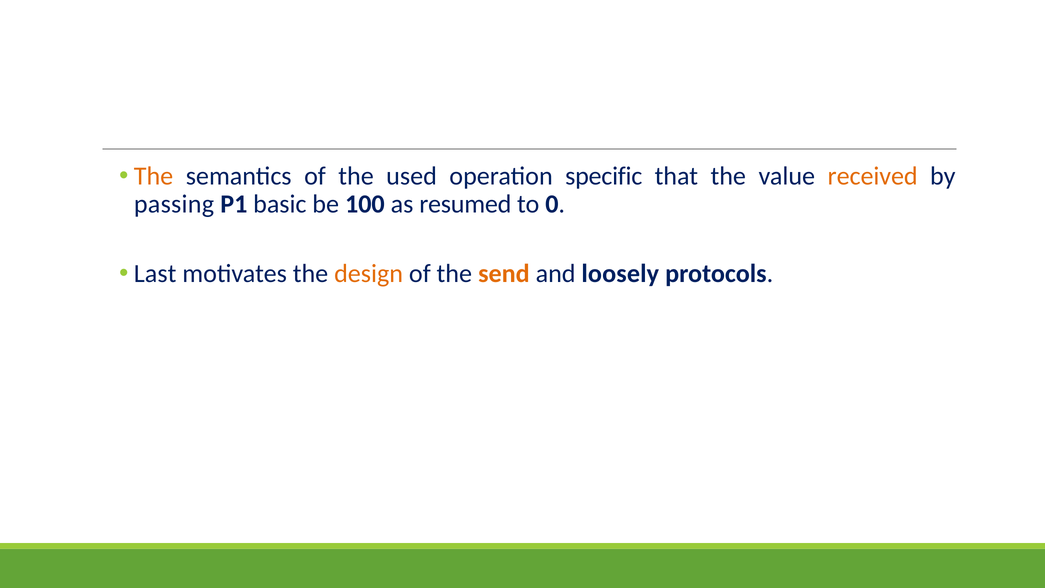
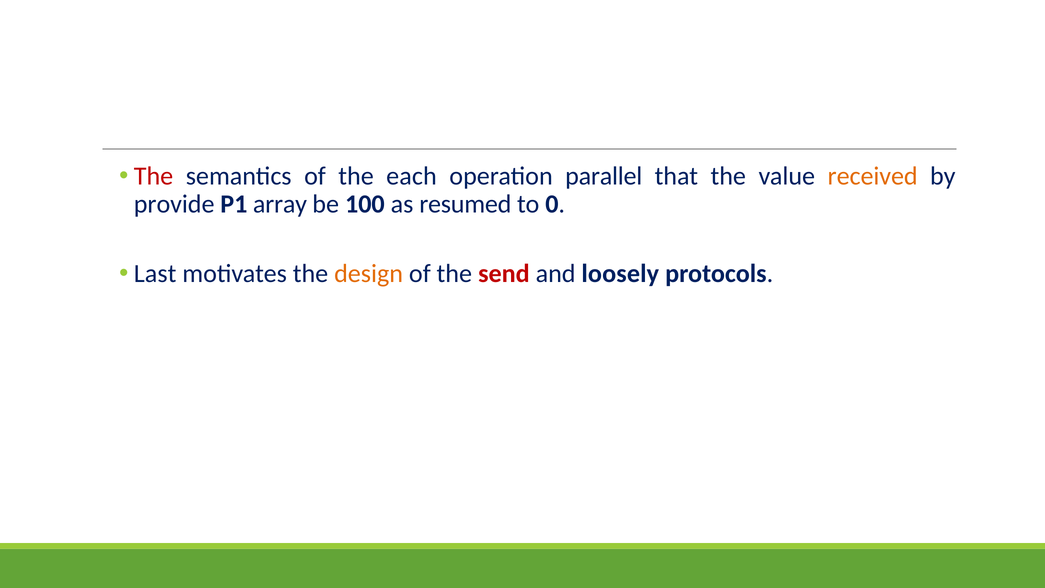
The colour: orange -> red (154, 176)
used: used -> each (411, 176)
specific: specific -> parallel (604, 176)
passing: passing -> provide (174, 204)
basic: basic -> array (280, 204)
send colour: orange -> red (504, 274)
